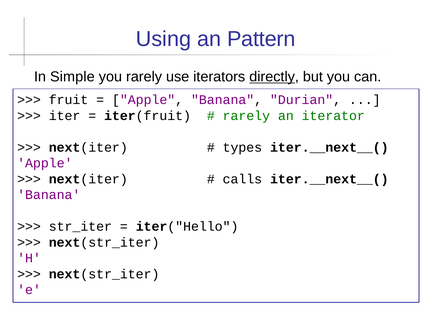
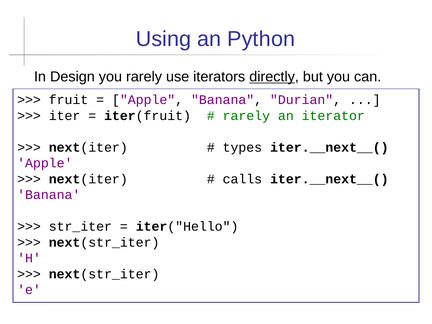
Pattern: Pattern -> Python (261, 39)
Simple: Simple -> Design (72, 77)
